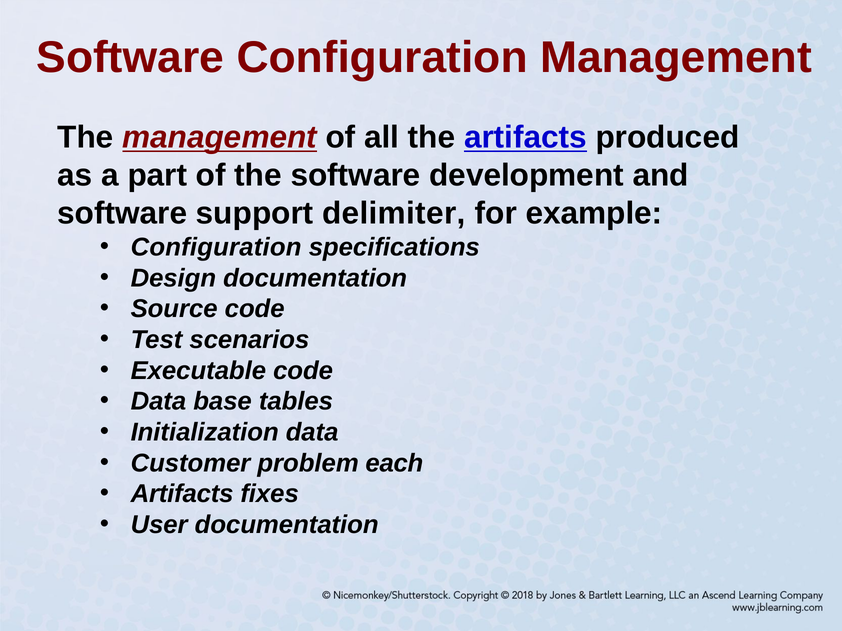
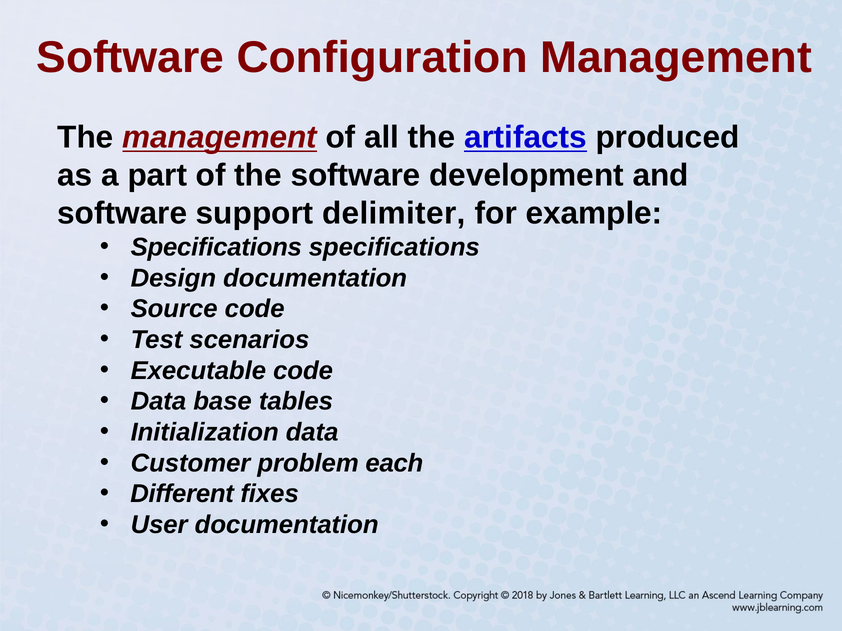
Configuration: Configuration -> Specifications (216, 247)
Artifacts: Artifacts -> Different (182, 494)
